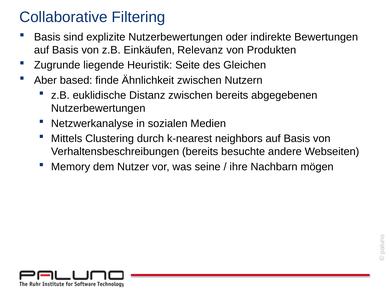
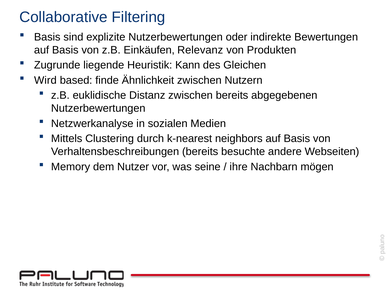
Seite: Seite -> Kann (188, 65)
Aber: Aber -> Wird (45, 80)
